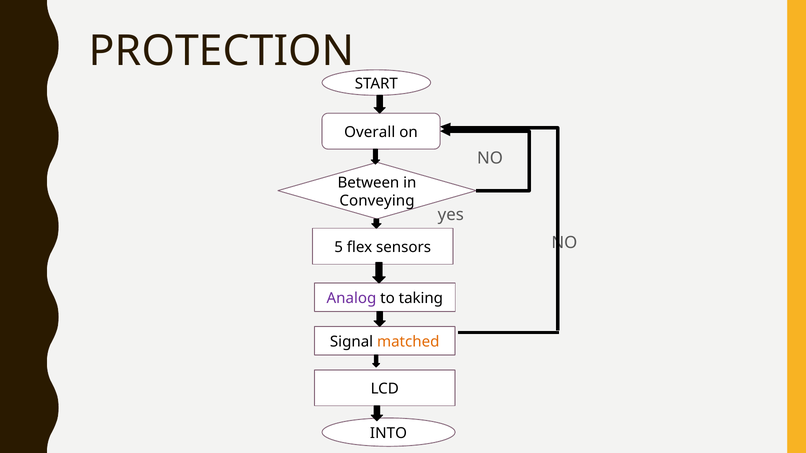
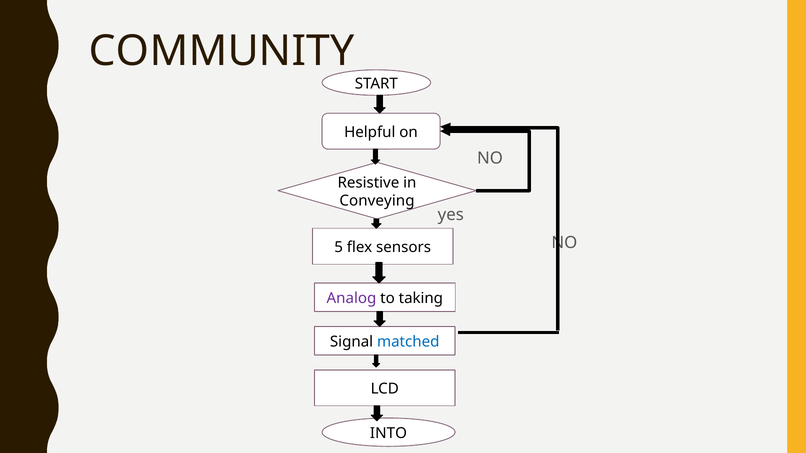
PROTECTION: PROTECTION -> COMMUNITY (222, 51)
Overall: Overall -> Helpful (370, 132)
Between: Between -> Resistive (368, 183)
matched colour: orange -> blue (408, 342)
